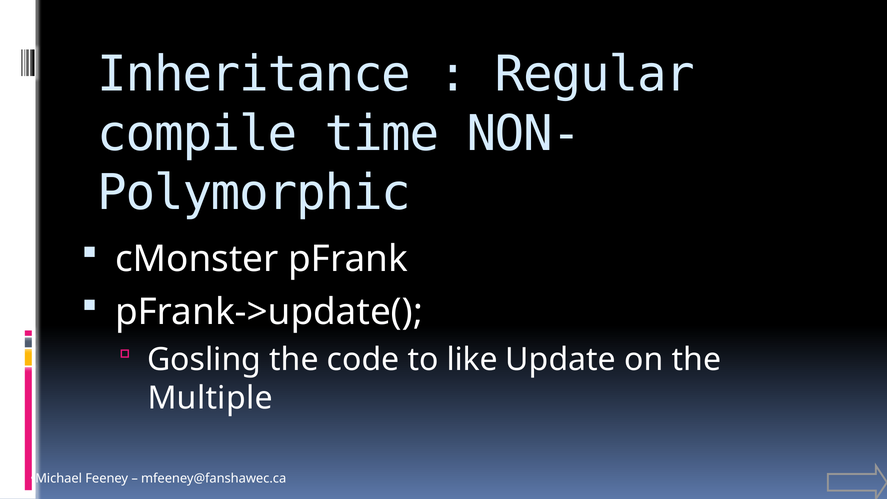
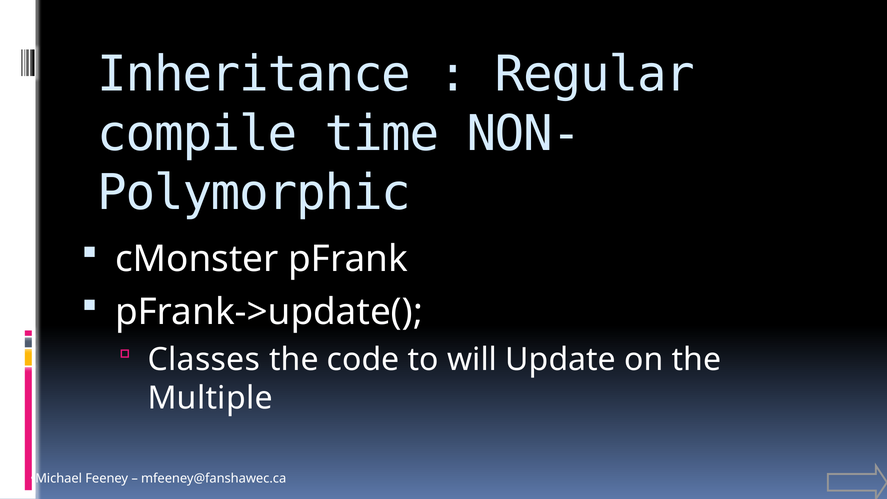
Gosling: Gosling -> Classes (204, 360)
like: like -> will (472, 360)
